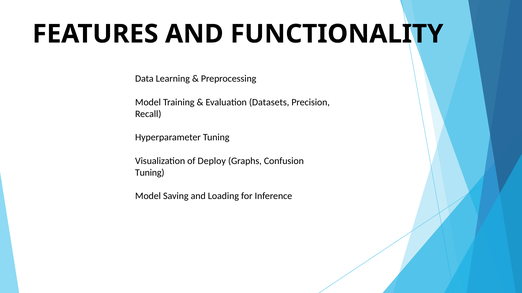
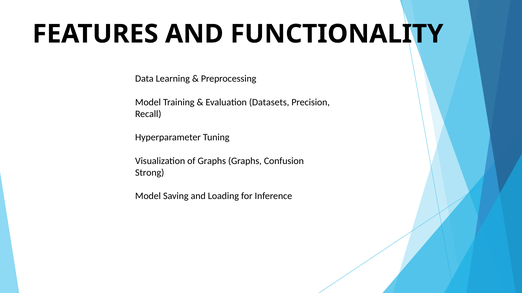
of Deploy: Deploy -> Graphs (212, 161)
Tuning: Tuning -> Strong (150, 173)
